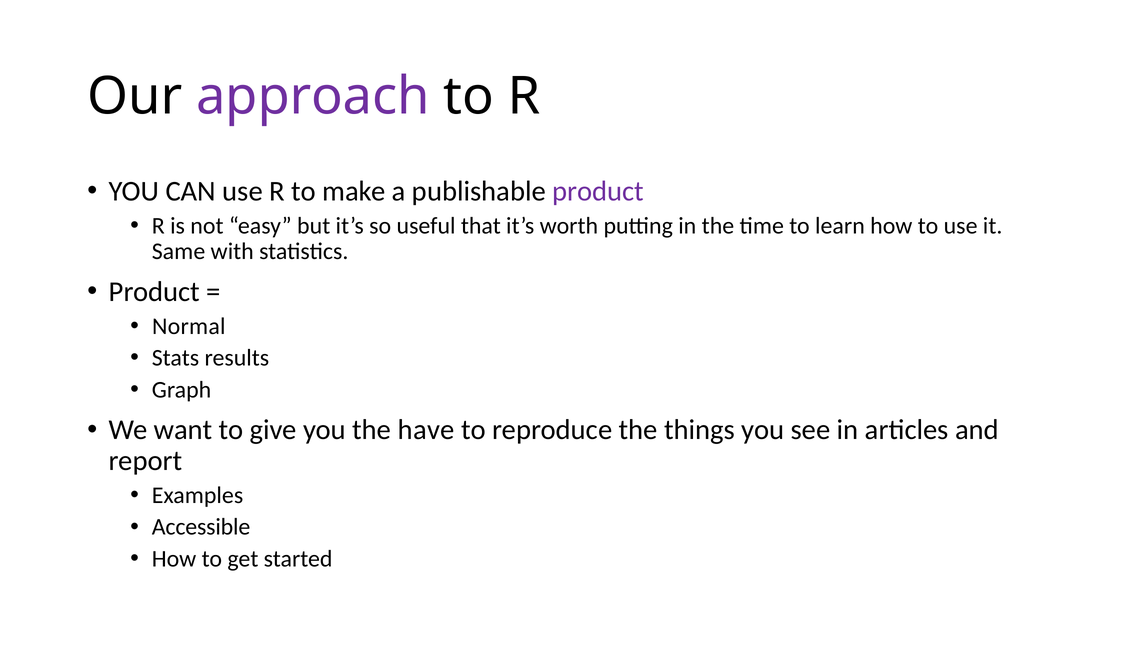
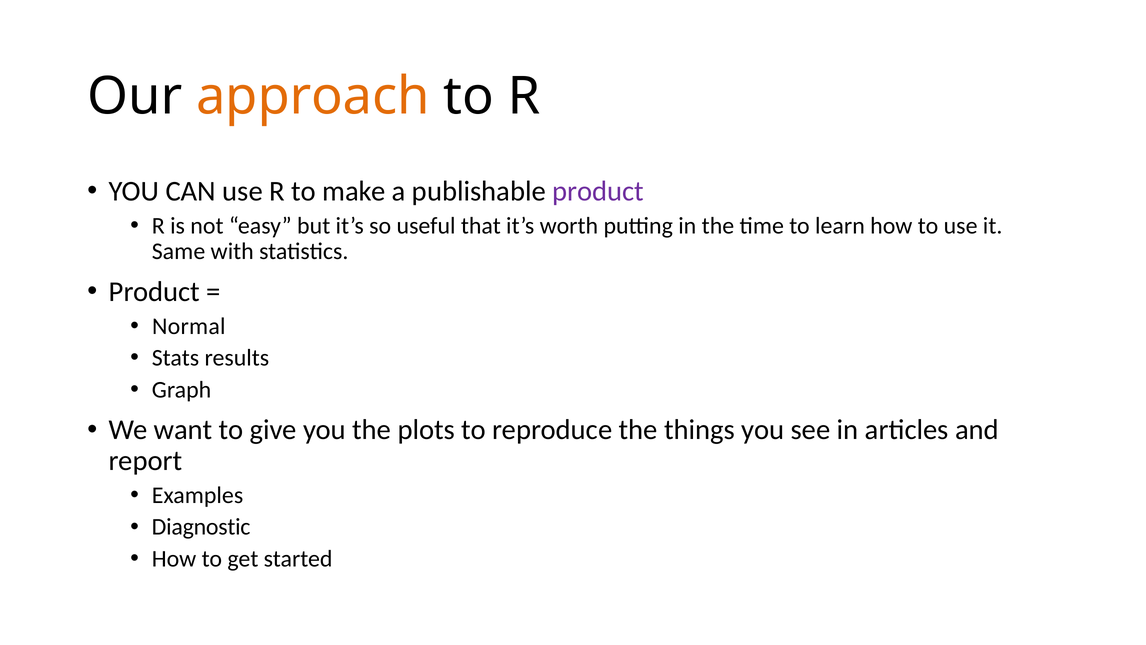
approach colour: purple -> orange (313, 96)
have: have -> plots (426, 430)
Accessible: Accessible -> Diagnostic (201, 527)
